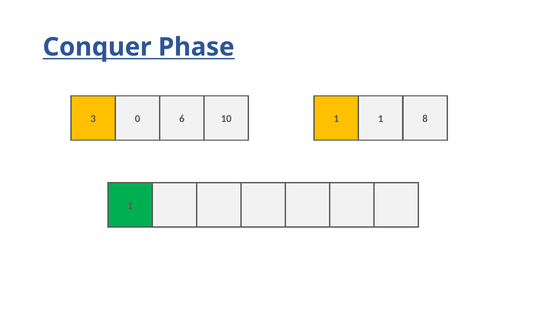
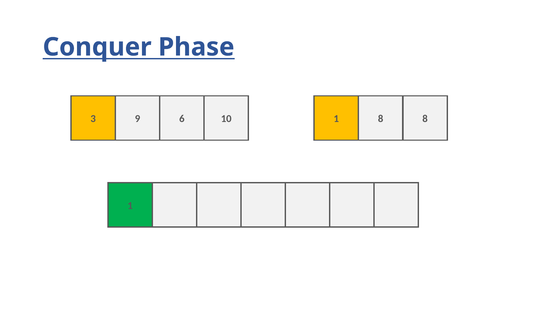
0: 0 -> 9 (138, 119)
1 1: 1 -> 8 (381, 119)
